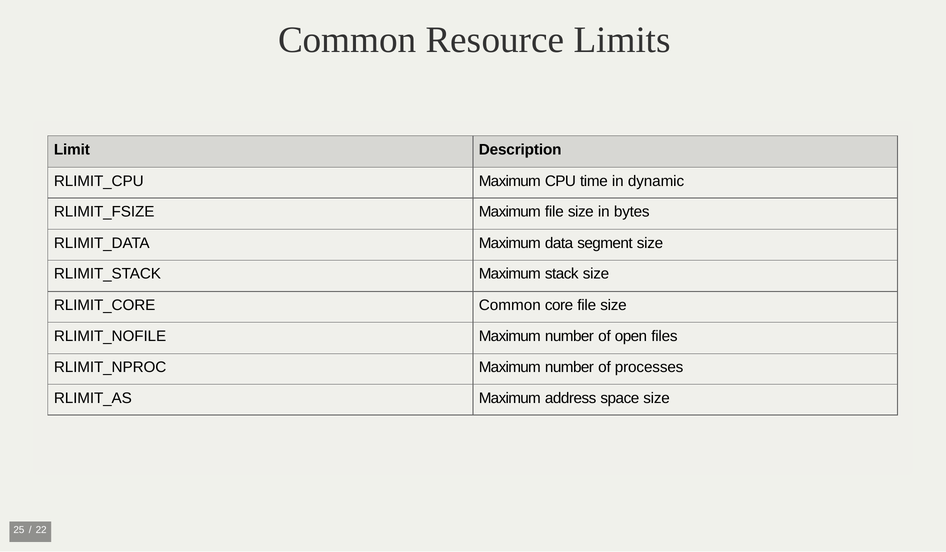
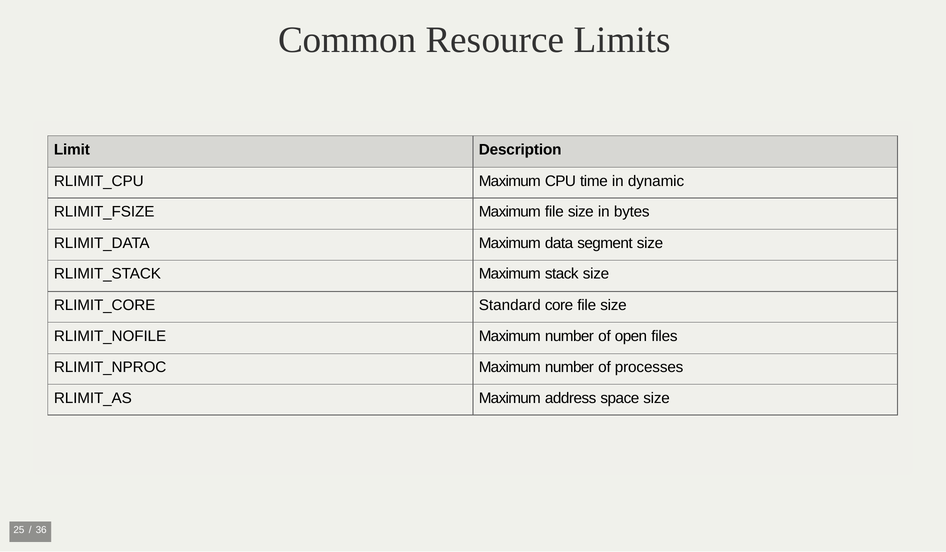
Common: Common -> Standard (510, 305)
22: 22 -> 36 (41, 530)
